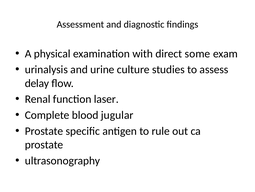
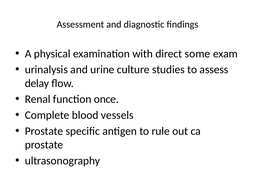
laser: laser -> once (106, 99)
jugular: jugular -> vessels (117, 115)
